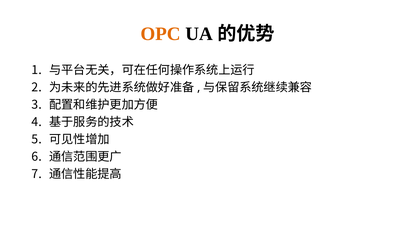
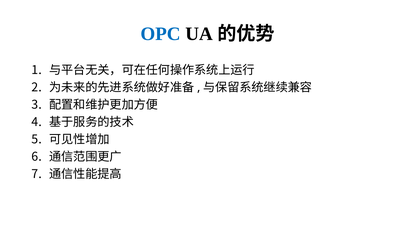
OPC colour: orange -> blue (160, 34)
